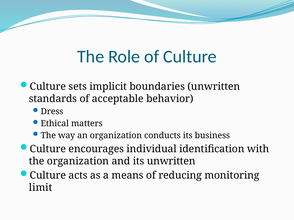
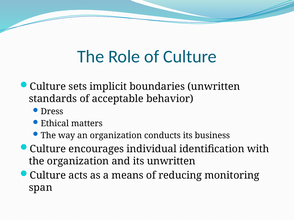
limit: limit -> span (41, 188)
